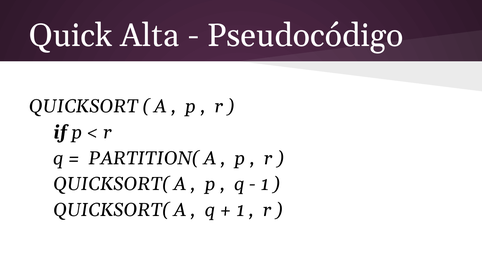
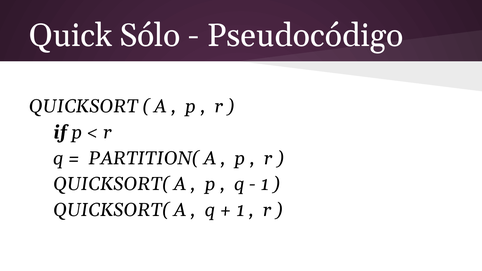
Alta: Alta -> Sólo (150, 36)
